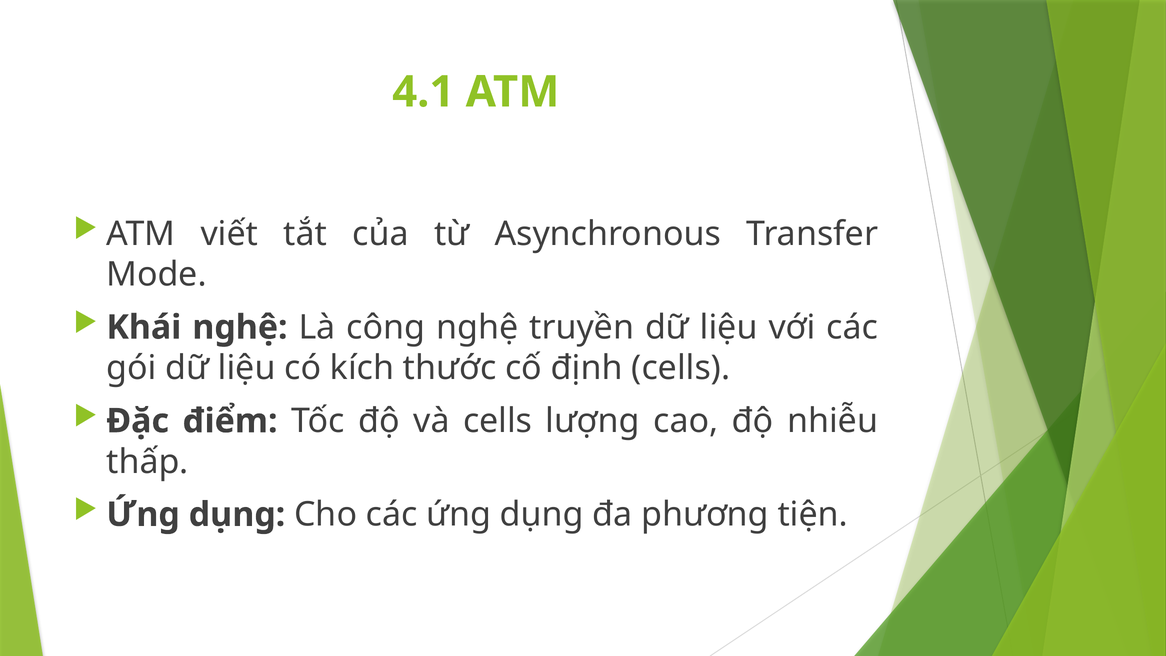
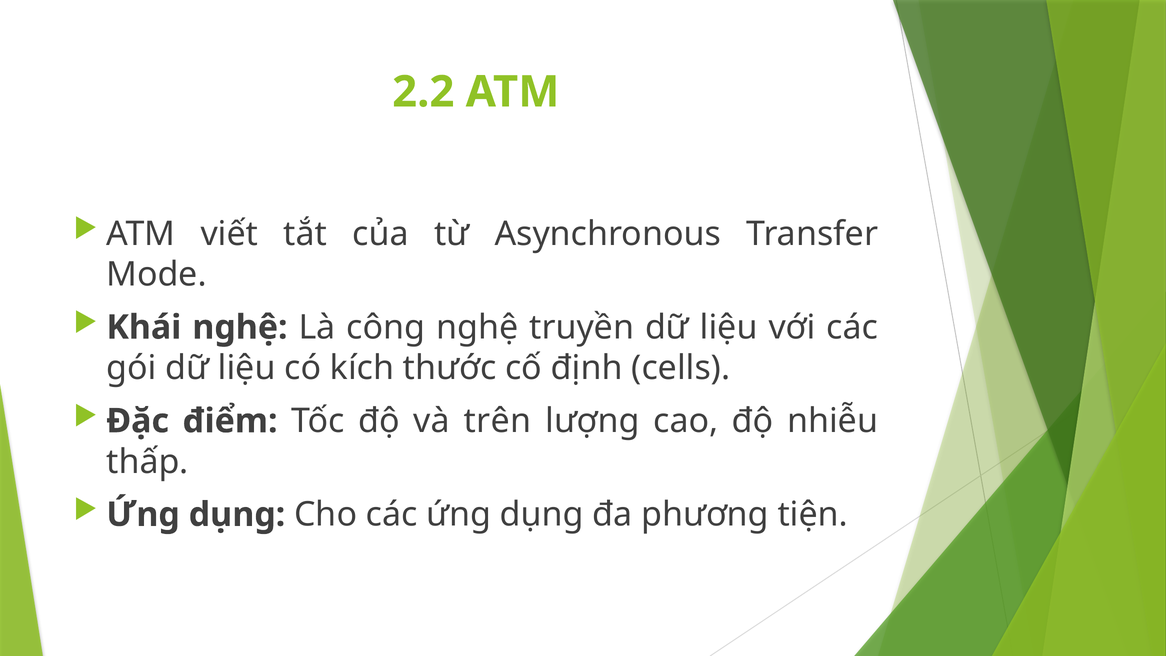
4.1: 4.1 -> 2.2 (423, 92)
và cells: cells -> trên (497, 421)
